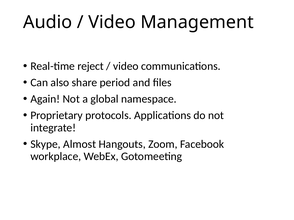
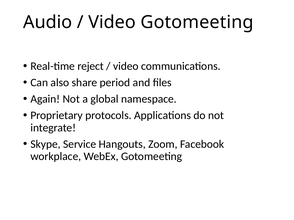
Video Management: Management -> Gotomeeting (197, 22)
Almost: Almost -> Service (80, 144)
